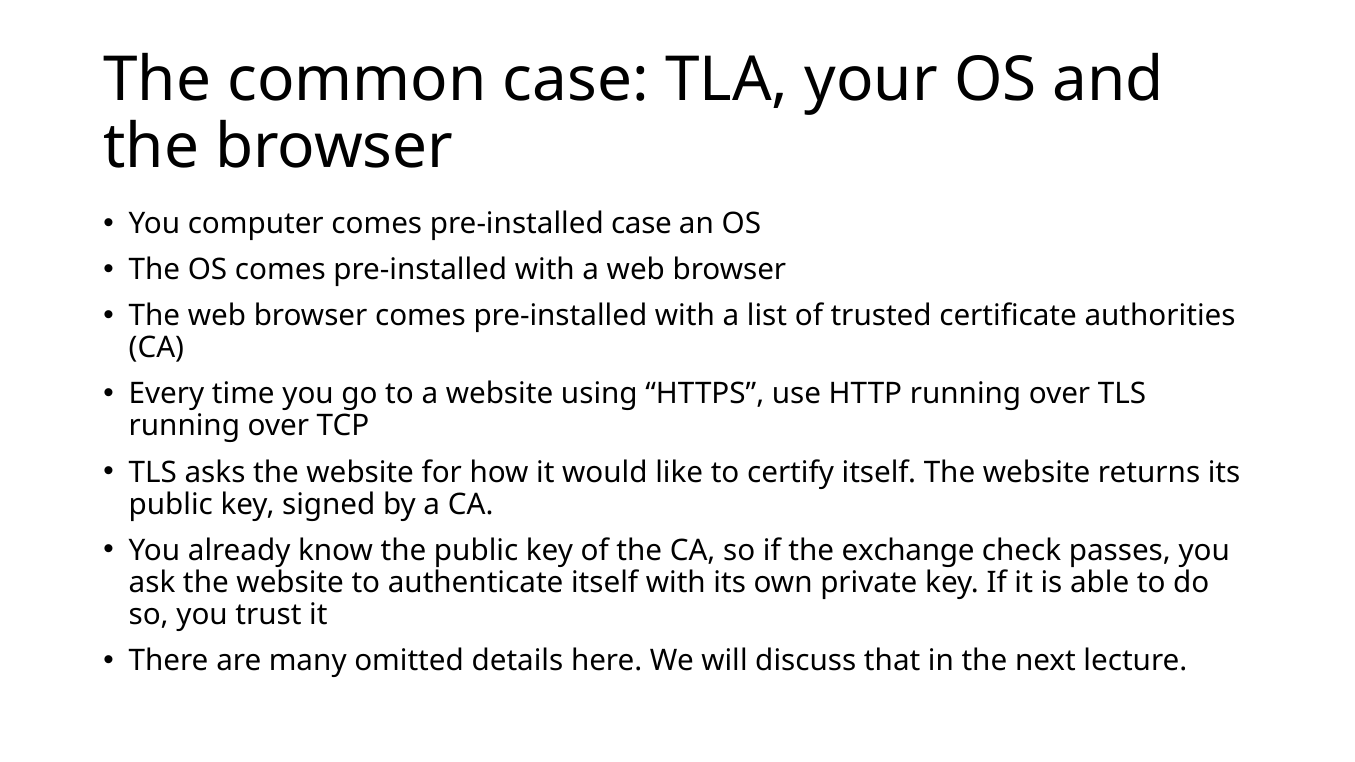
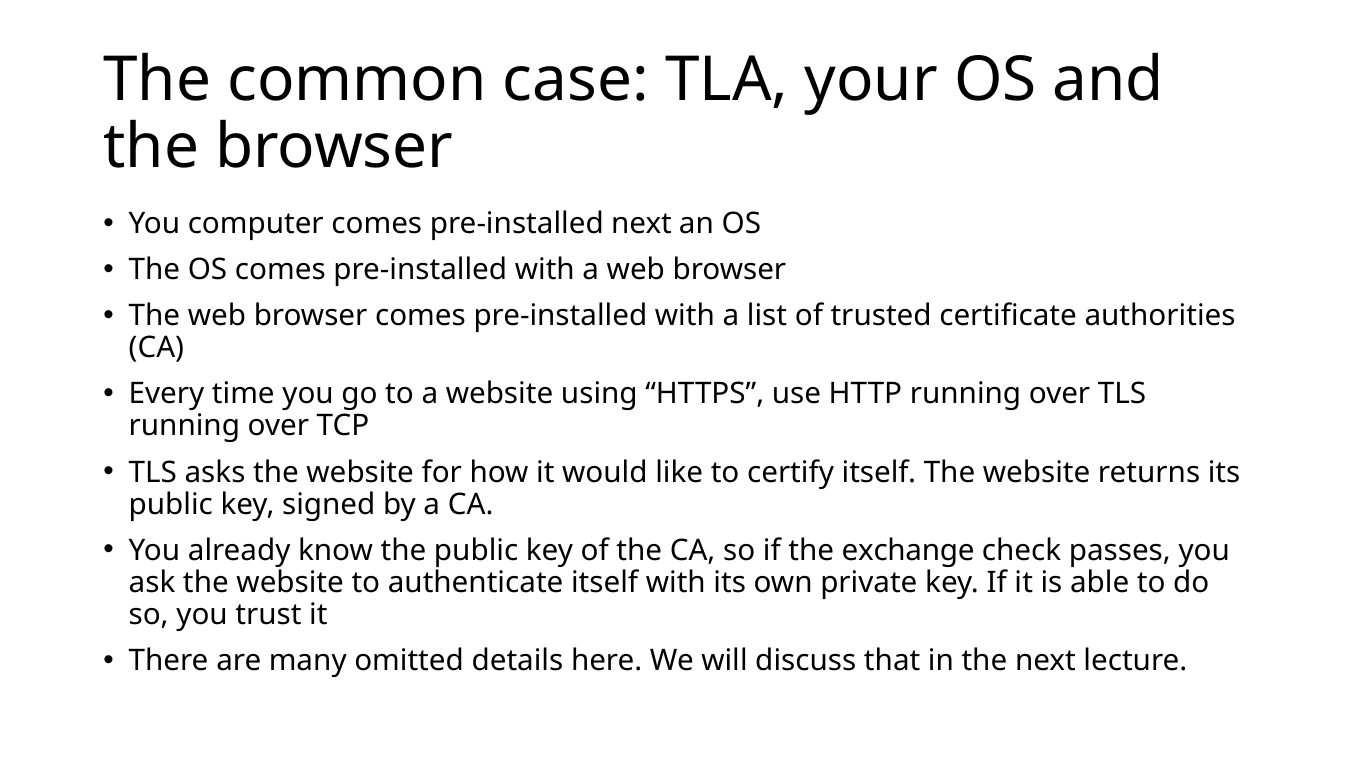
pre-installed case: case -> next (642, 224)
